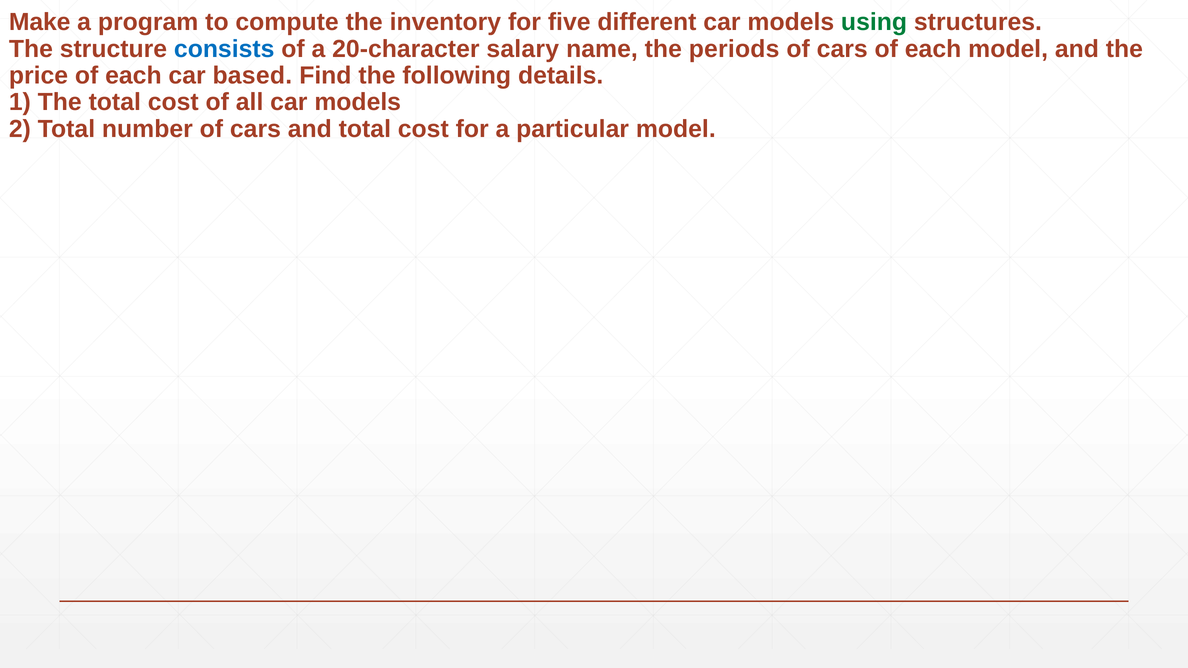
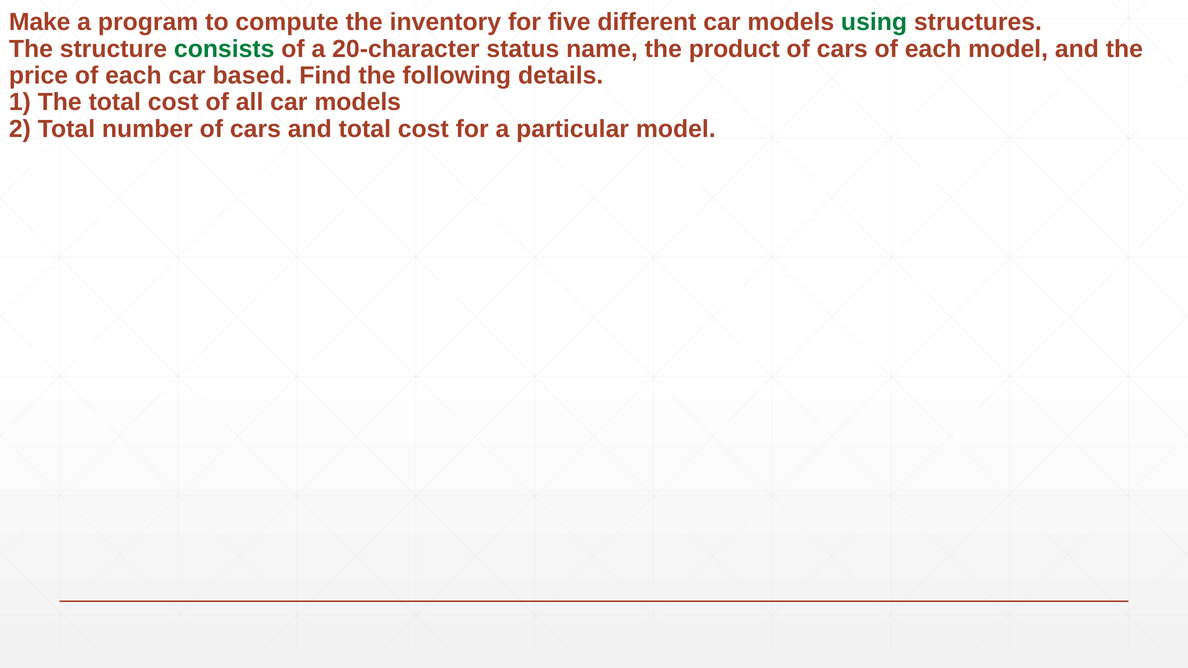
consists colour: blue -> green (224, 49)
salary: salary -> status (523, 49)
periods: periods -> product (734, 49)
